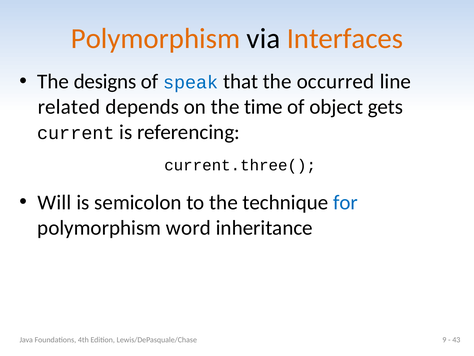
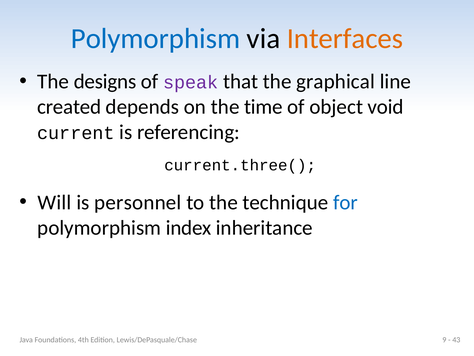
Polymorphism colour: orange -> blue (155, 38)
speak colour: blue -> purple (191, 82)
occurred: occurred -> graphical (336, 82)
related: related -> created (69, 107)
gets: gets -> void (385, 107)
semicolon: semicolon -> personnel (138, 202)
word: word -> index (189, 227)
